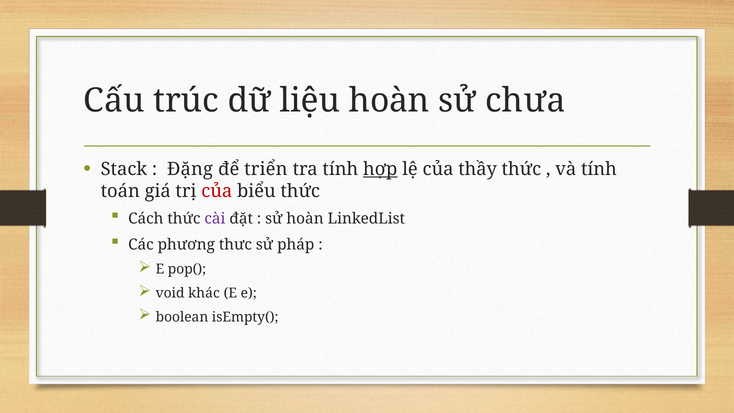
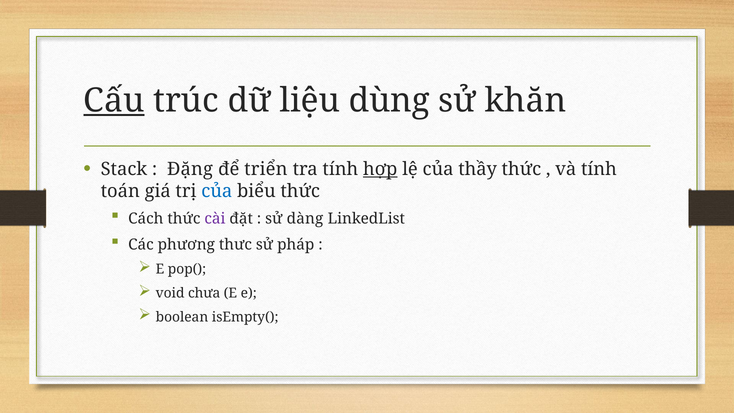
Cấu underline: none -> present (114, 101)
liệu hoàn: hoàn -> dùng (389, 101)
chưa: chưa -> khăn (526, 101)
của colour: red -> blue (217, 191)
sử hoàn: hoàn -> dàng (305, 219)
khác: khác -> chưa (204, 293)
